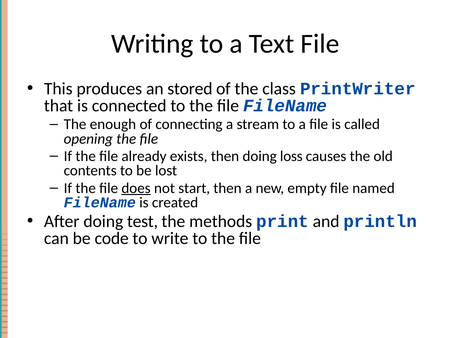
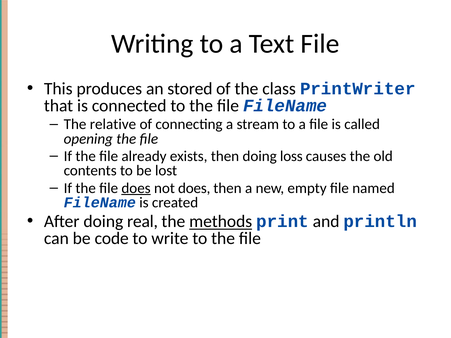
enough: enough -> relative (113, 124)
not start: start -> does (194, 188)
test: test -> real (142, 222)
methods underline: none -> present (221, 222)
